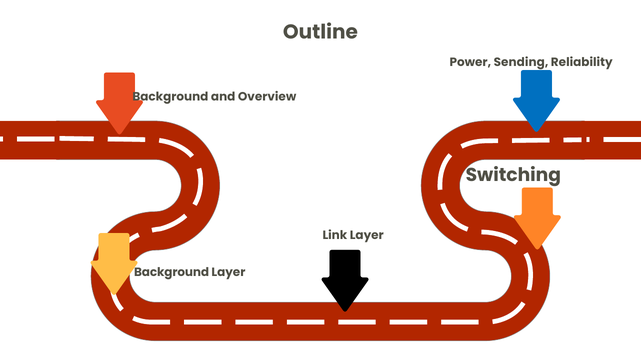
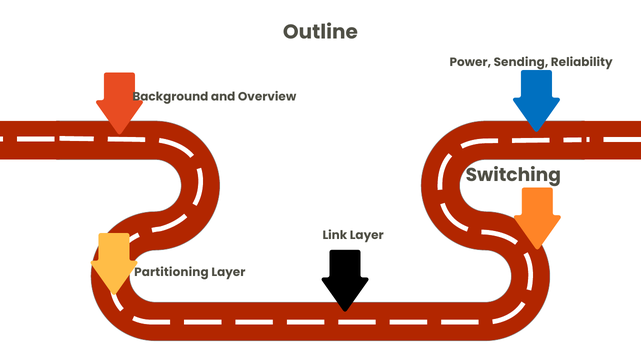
Background: Background -> Partitioning (171, 272)
